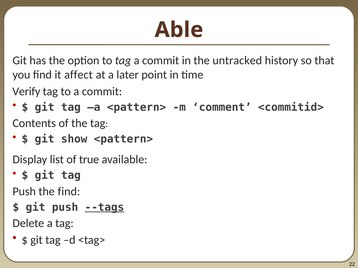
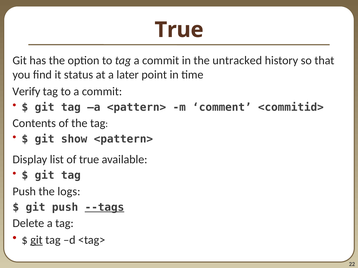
Able: Able -> True (179, 30)
affect: affect -> status (79, 75)
the find: find -> logs (69, 192)
git underline: none -> present (36, 240)
